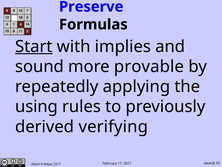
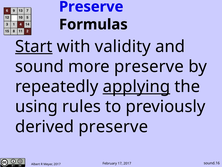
implies: implies -> validity (123, 46)
more provable: provable -> preserve (149, 66)
applying underline: none -> present (136, 86)
derived verifying: verifying -> preserve (113, 126)
